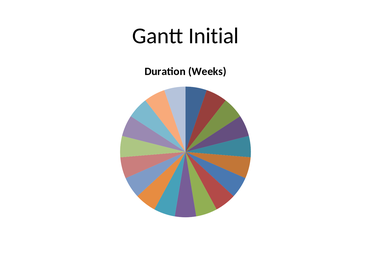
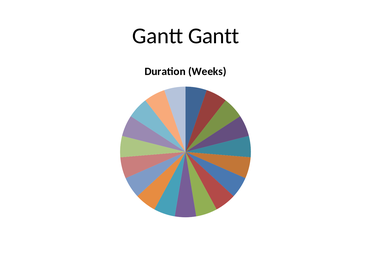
Gantt Initial: Initial -> Gantt (214, 36)
